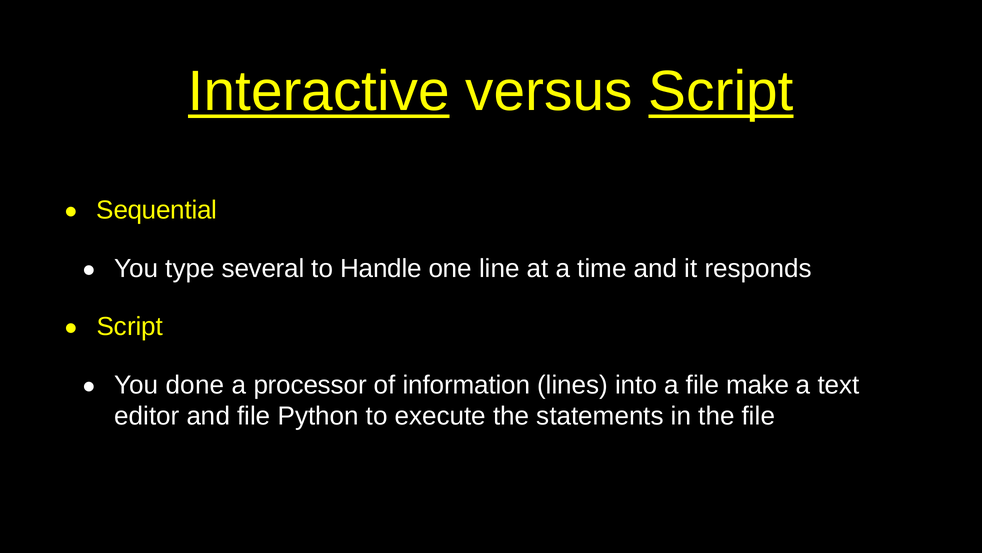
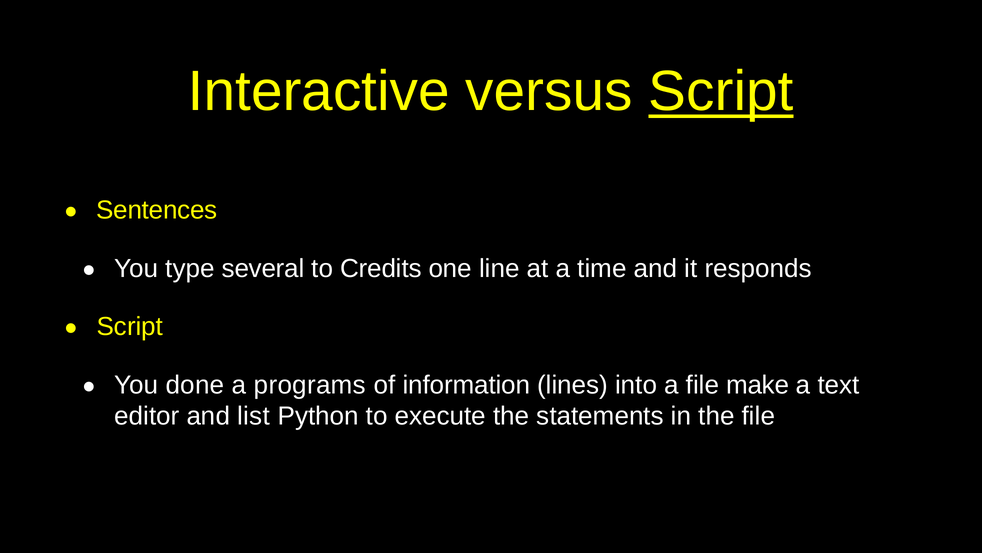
Interactive underline: present -> none (319, 92)
Sequential: Sequential -> Sentences (157, 210)
Handle: Handle -> Credits (381, 268)
processor: processor -> programs (310, 385)
and file: file -> list (254, 416)
